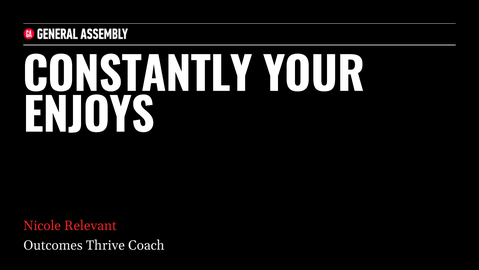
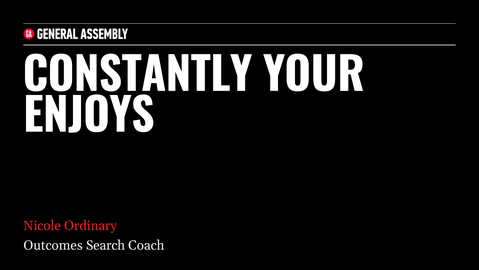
Relevant: Relevant -> Ordinary (91, 225)
Thrive: Thrive -> Search (106, 245)
